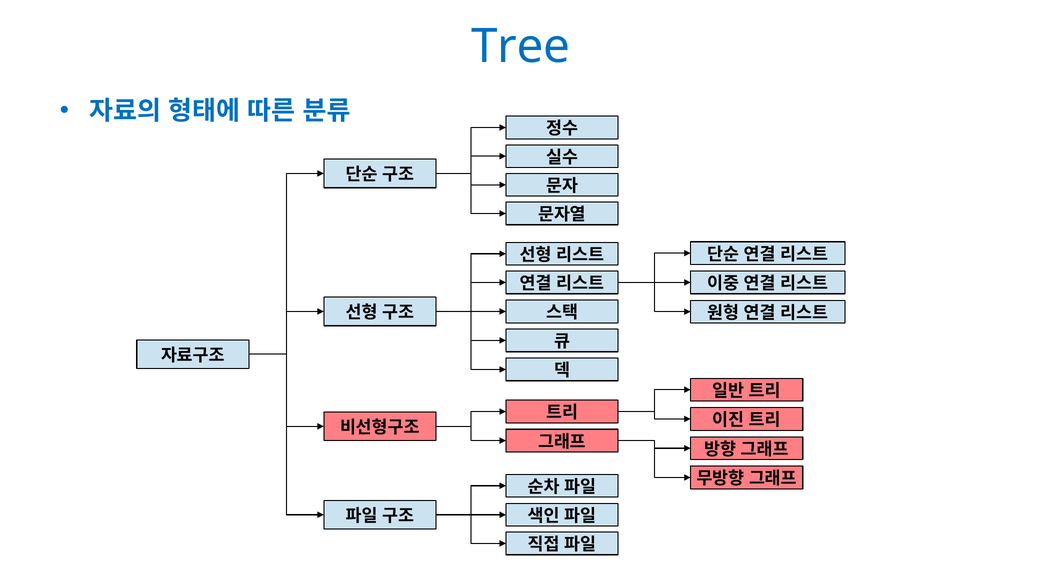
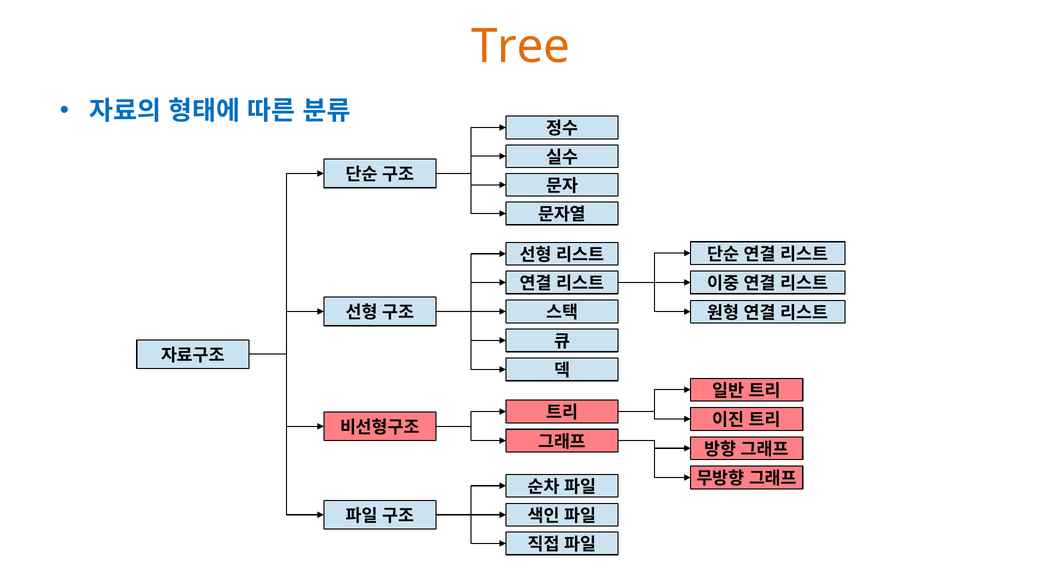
Tree colour: blue -> orange (521, 47)
